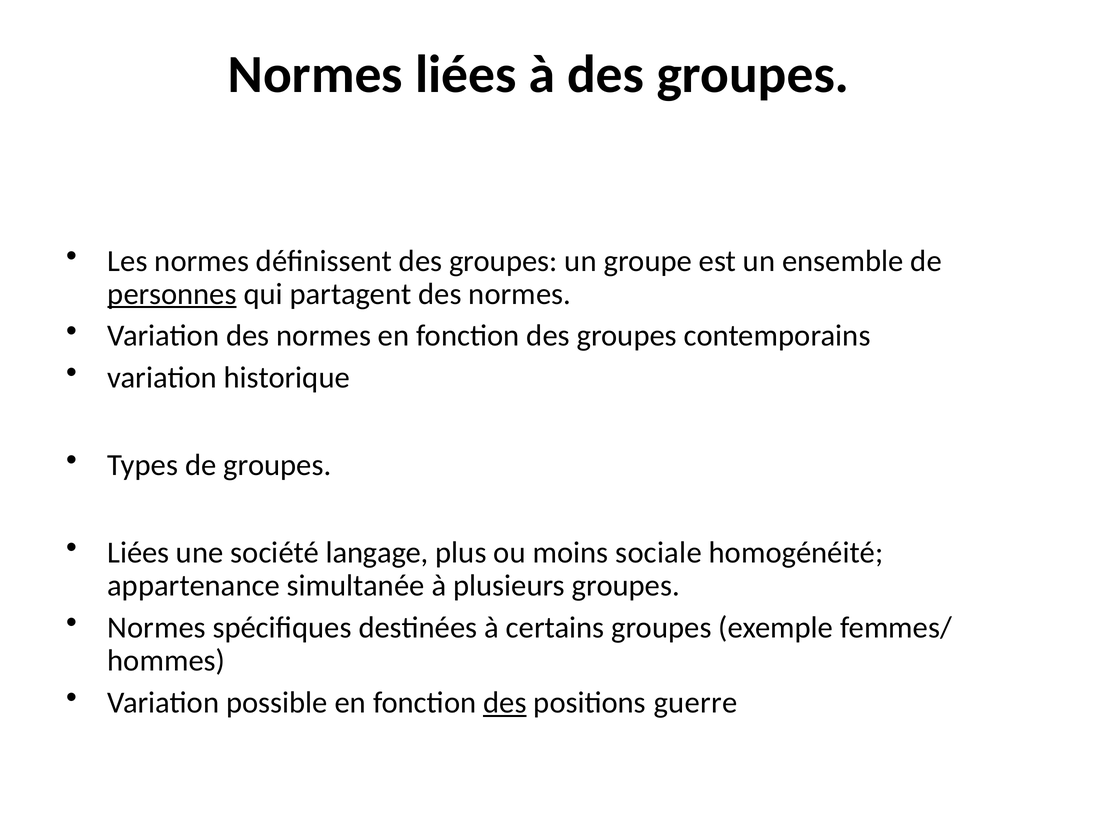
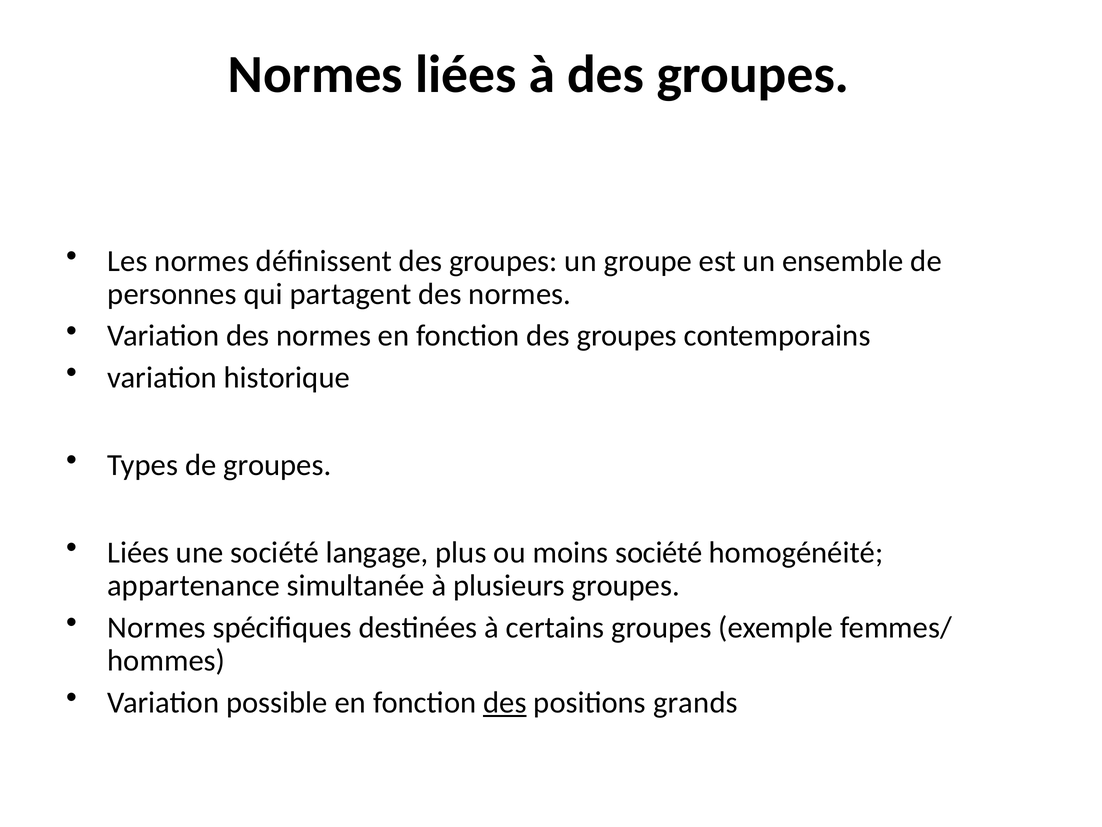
personnes underline: present -> none (172, 294)
moins sociale: sociale -> société (659, 552)
guerre: guerre -> grands (695, 702)
